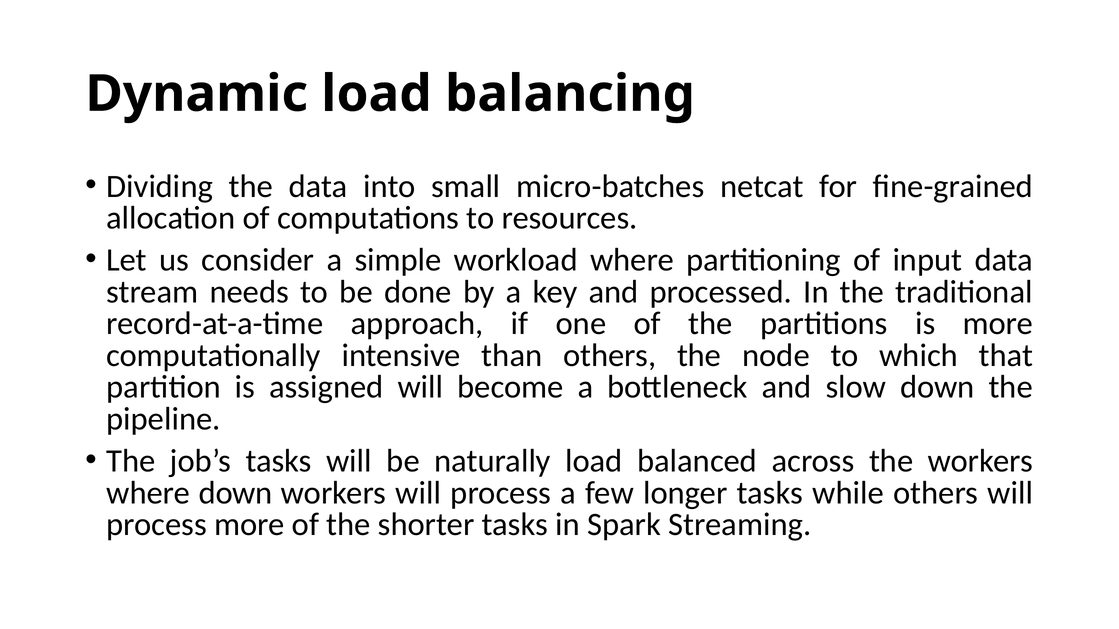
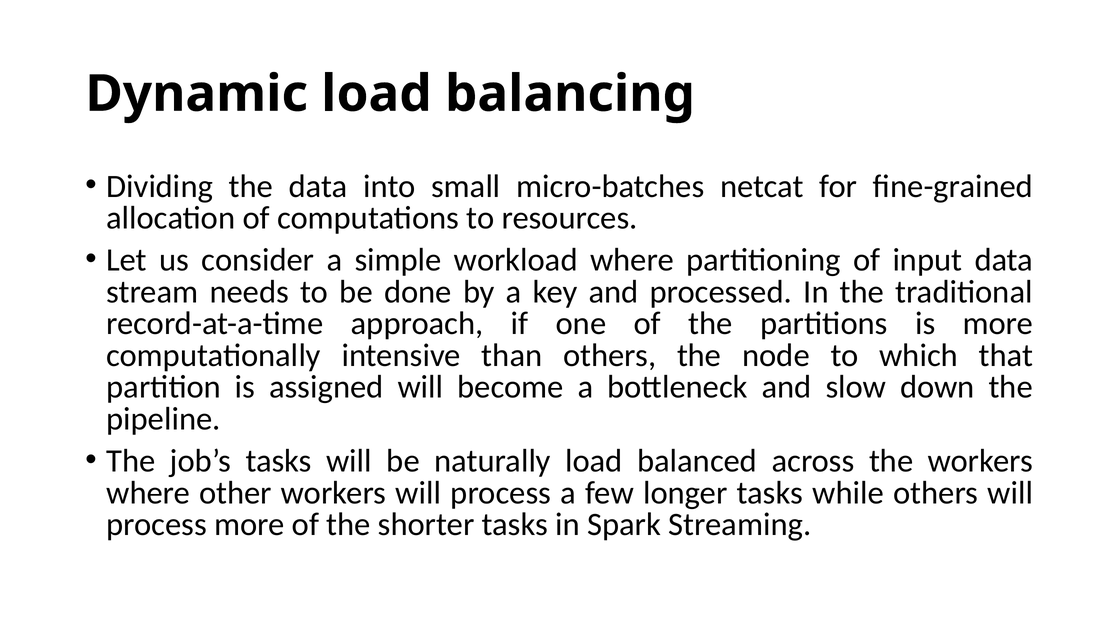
where down: down -> other (236, 493)
